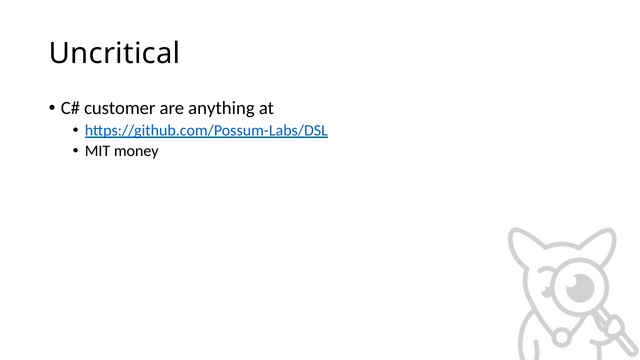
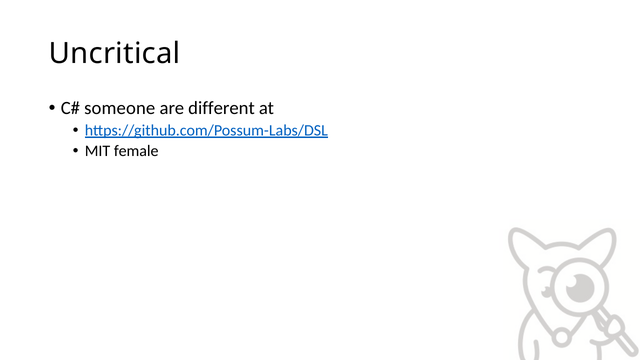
customer: customer -> someone (120, 108)
anything: anything -> different (221, 108)
money: money -> female (136, 151)
